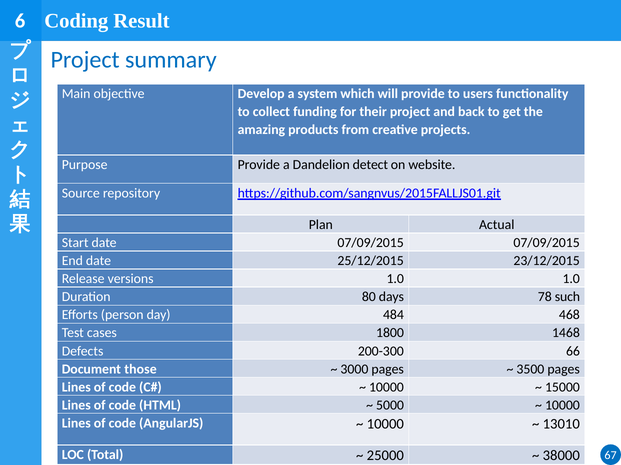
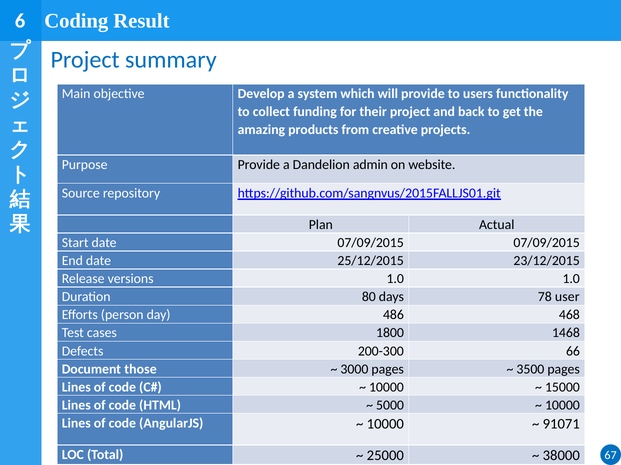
detect: detect -> admin (370, 165)
such: such -> user (567, 297)
484: 484 -> 486 (393, 315)
13010: 13010 -> 91071 (561, 424)
